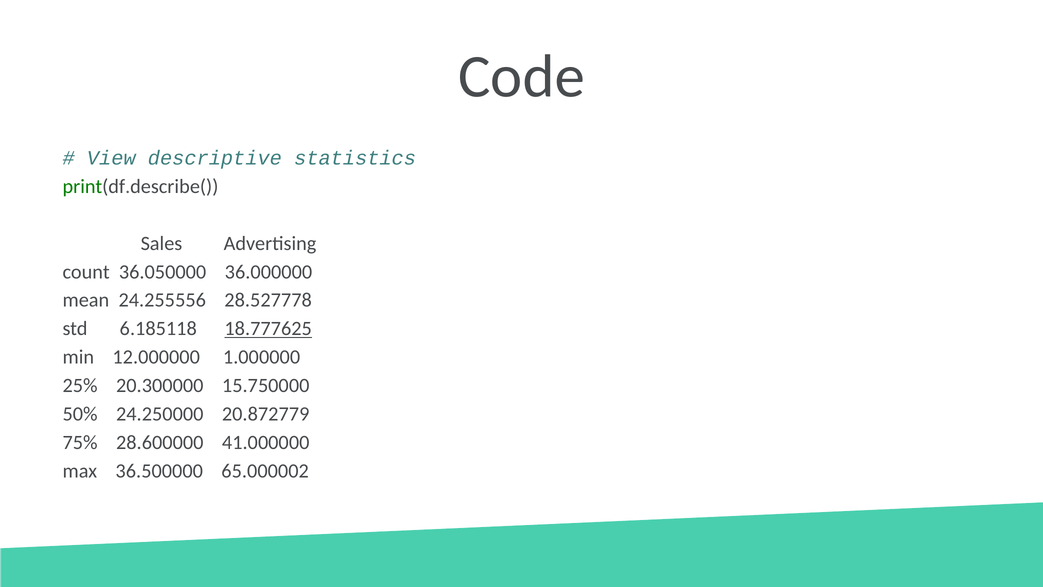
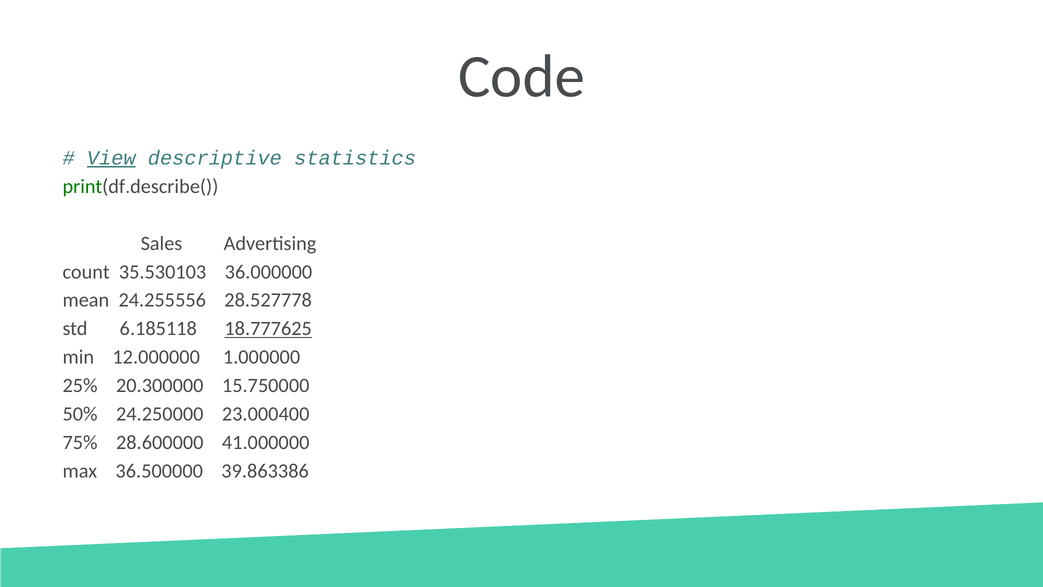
View underline: none -> present (111, 158)
36.050000: 36.050000 -> 35.530103 (163, 272)
20.872779: 20.872779 -> 23.000400 (266, 414)
65.000002: 65.000002 -> 39.863386 (265, 471)
